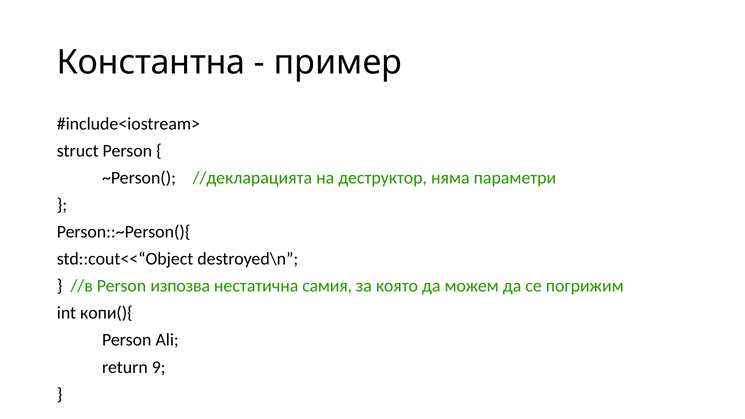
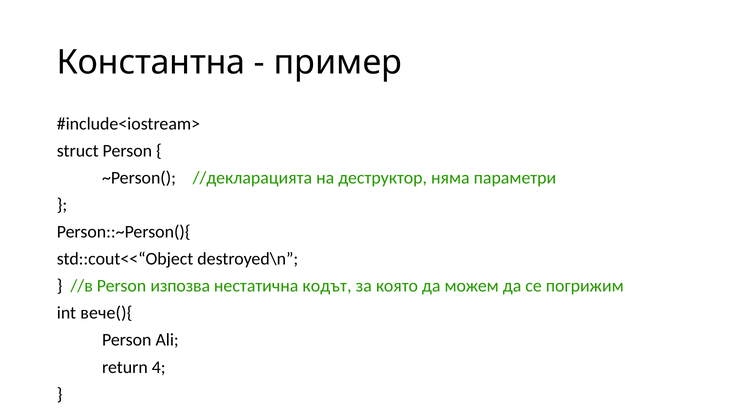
самия: самия -> кодът (327, 286)
копи(){: копи(){ -> вече(){ (106, 313)
9: 9 -> 4 (159, 367)
